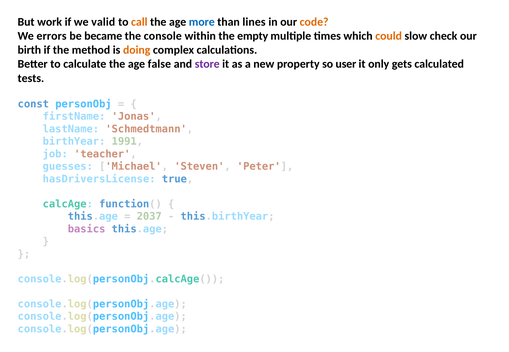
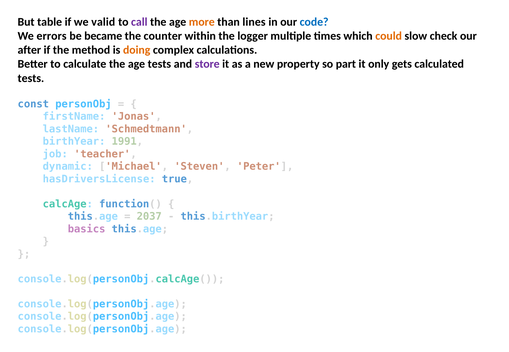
work: work -> table (50, 22)
call colour: orange -> purple (139, 22)
more colour: blue -> orange (202, 22)
code colour: orange -> blue (314, 22)
console: console -> counter (163, 36)
empty: empty -> logger (253, 36)
birth: birth -> after (29, 50)
age false: false -> tests (159, 64)
user: user -> part (346, 64)
guesses: guesses -> dynamic (68, 167)
